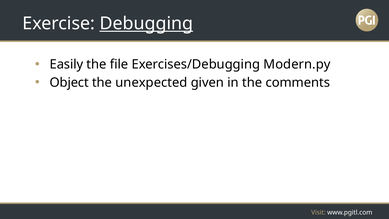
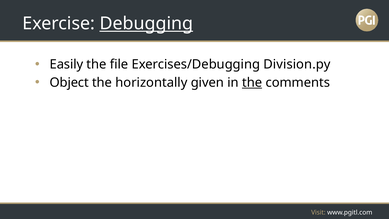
Modern.py: Modern.py -> Division.py (297, 64)
unexpected: unexpected -> horizontally (151, 83)
the underline: none -> present (252, 83)
